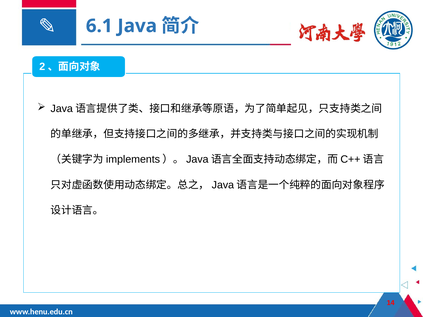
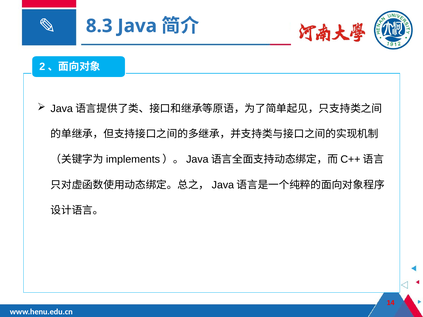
6.1: 6.1 -> 8.3 (99, 26)
